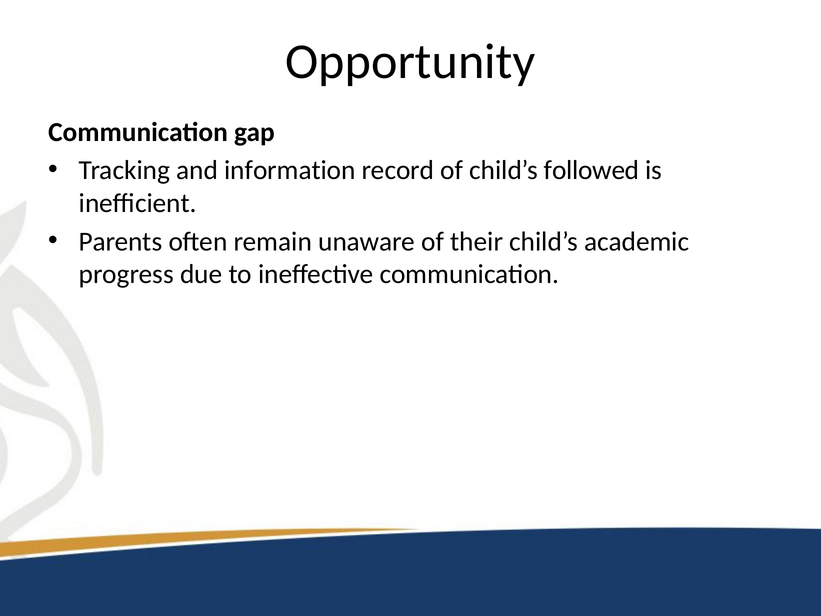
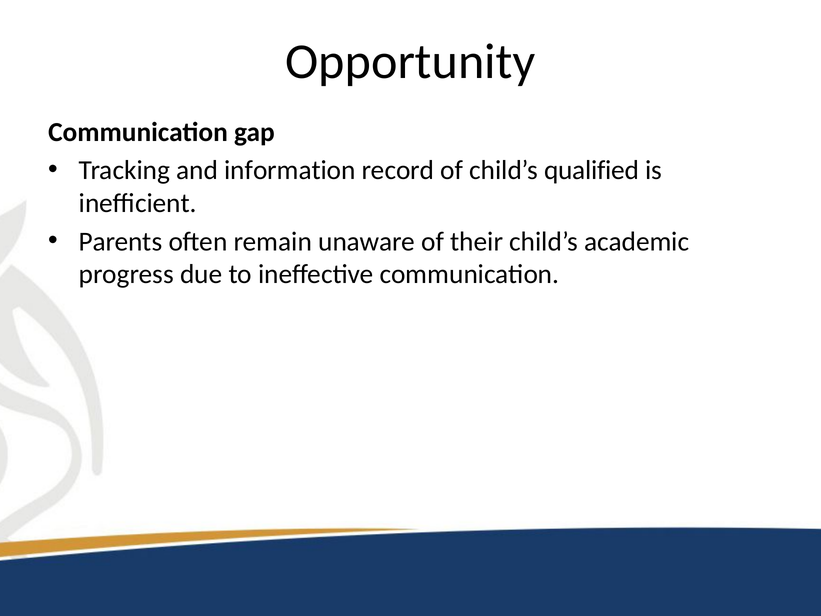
followed: followed -> qualified (592, 170)
